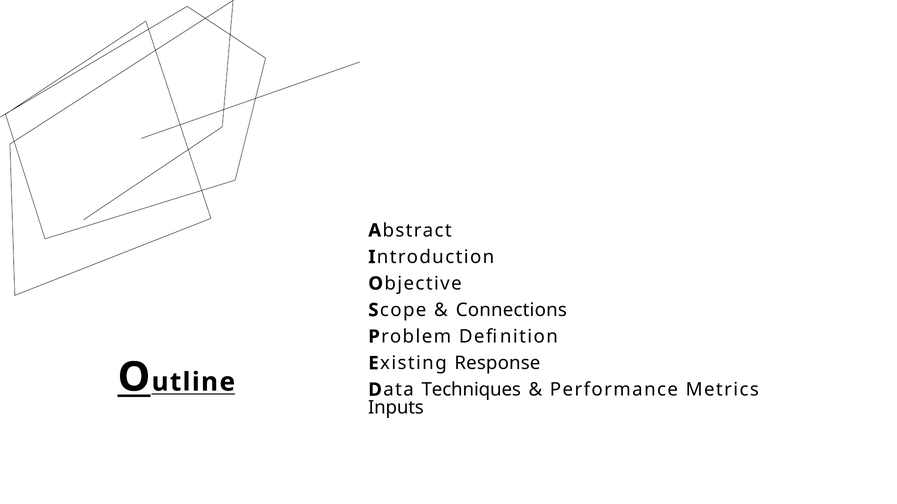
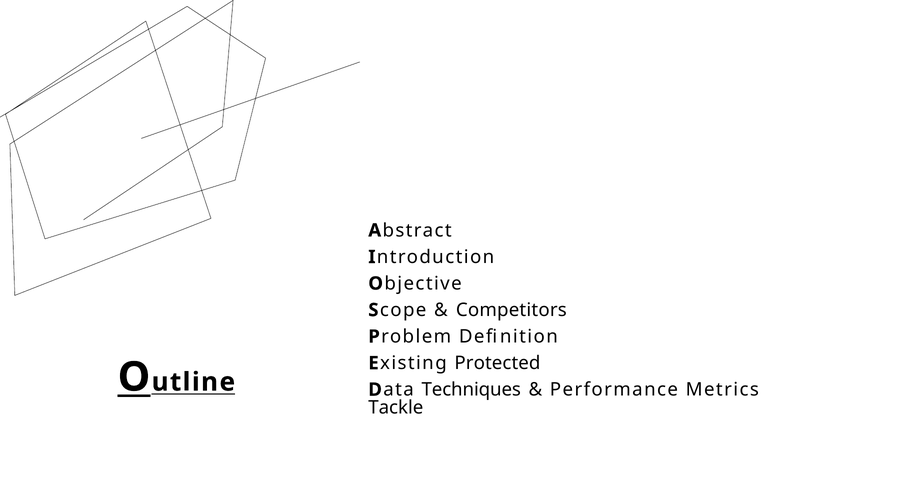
Connections: Connections -> Competitors (511, 310)
Response: Response -> Protected (497, 364)
Inputs: Inputs -> Tackle (396, 408)
